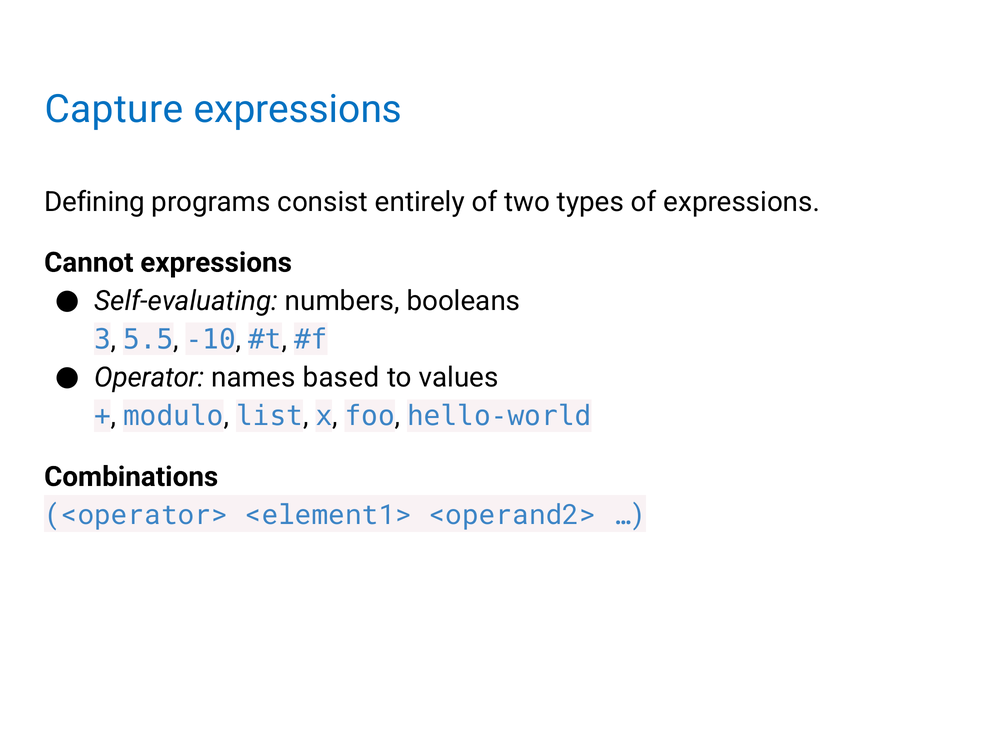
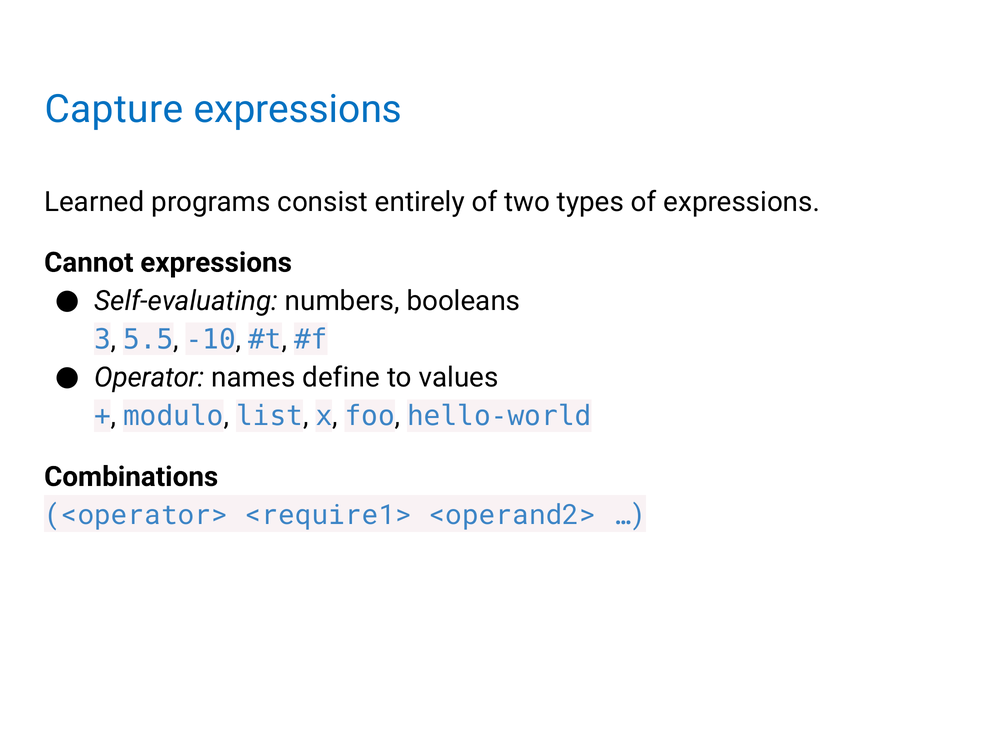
Defining: Defining -> Learned (94, 202)
based: based -> define (341, 378)
<element1>: <element1> -> <require1> (328, 515)
